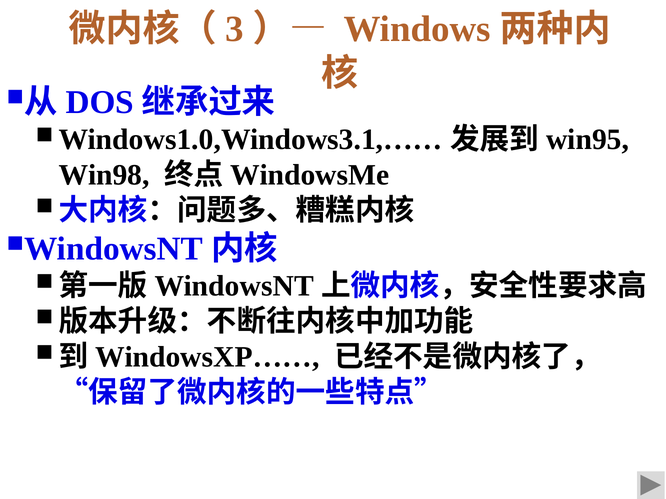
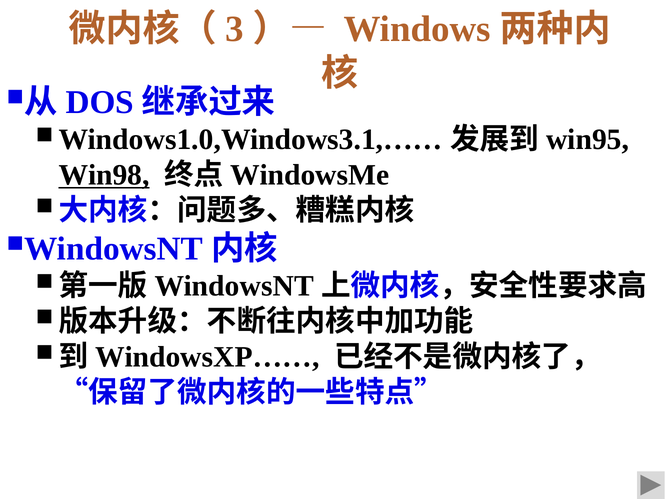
Win98 underline: none -> present (104, 175)
